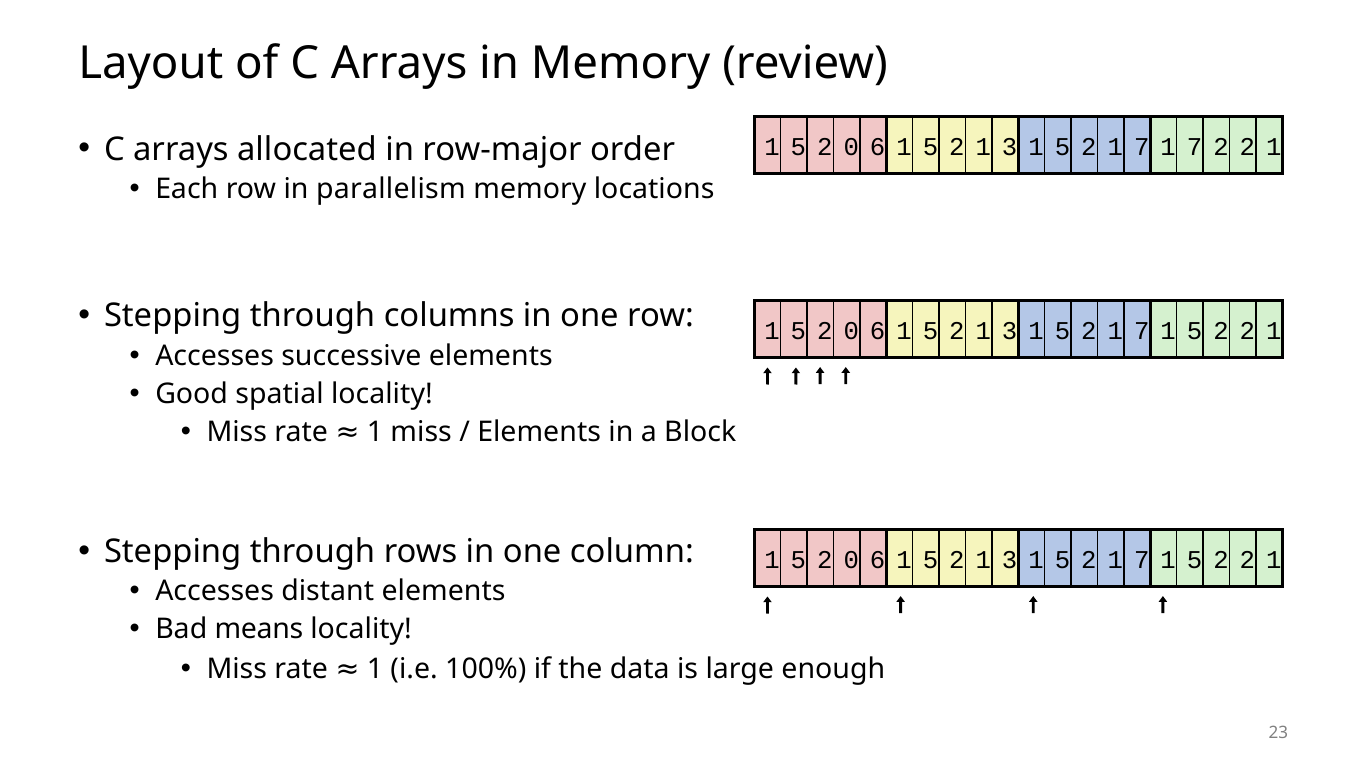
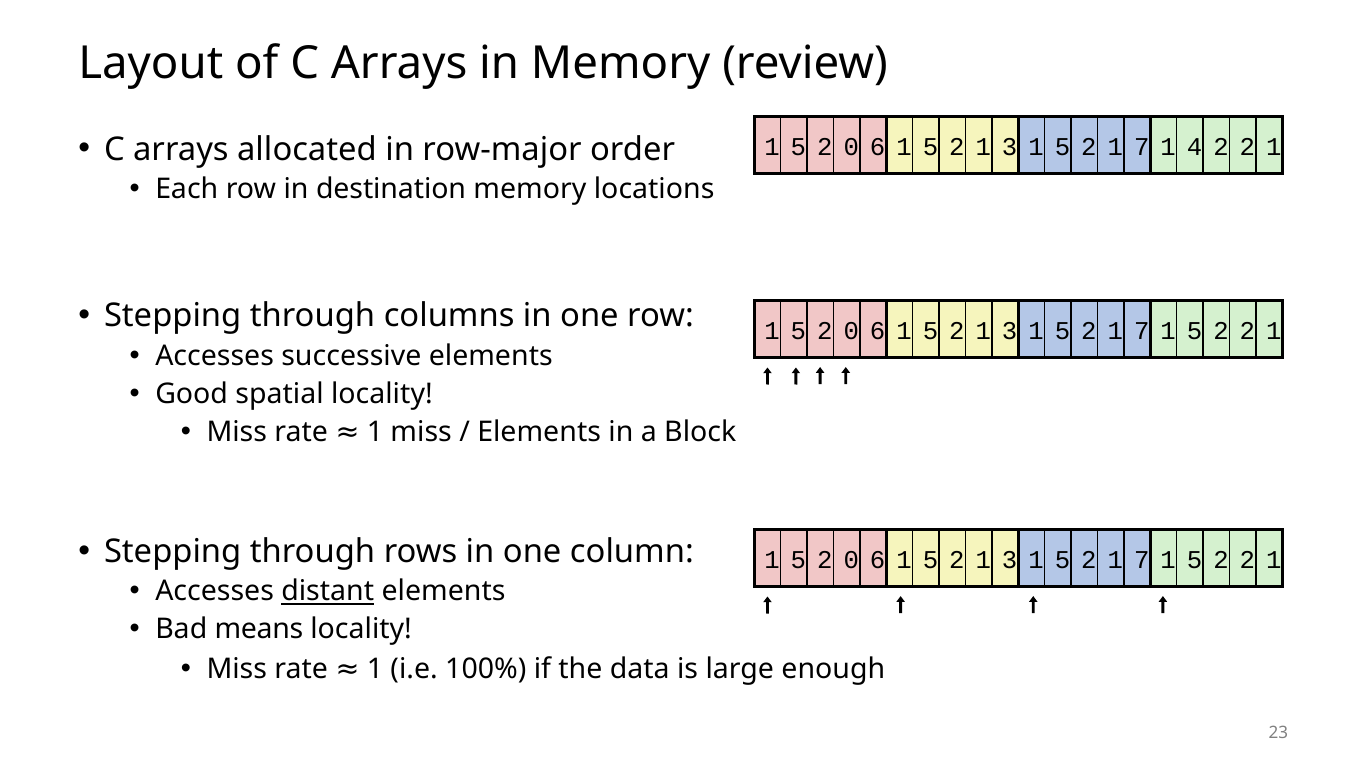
7 1 7: 7 -> 4 (1195, 147)
parallelism: parallelism -> destination (391, 189)
distant underline: none -> present (328, 591)
